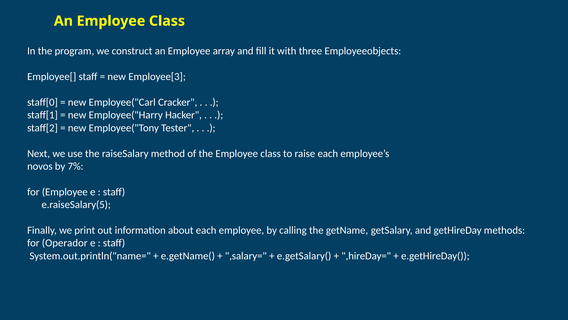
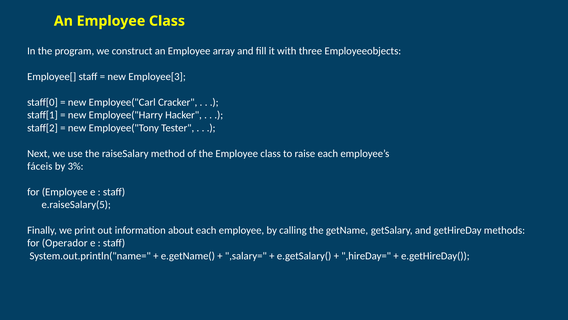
novos: novos -> fáceis (40, 166)
7%: 7% -> 3% (76, 166)
